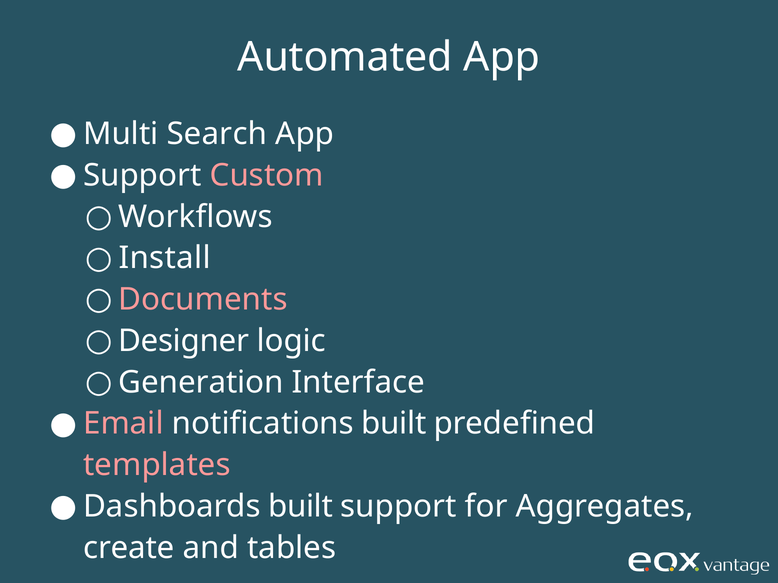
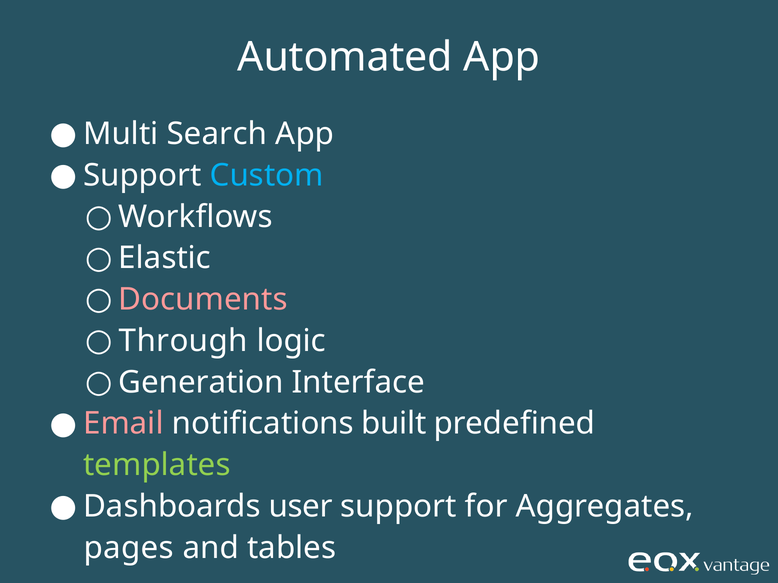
Custom colour: pink -> light blue (267, 176)
Install: Install -> Elastic (165, 258)
Designer: Designer -> Through (183, 341)
templates colour: pink -> light green (157, 465)
Dashboards built: built -> user (301, 507)
create: create -> pages (129, 548)
